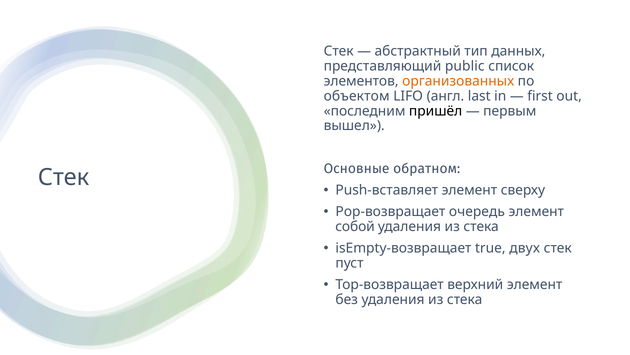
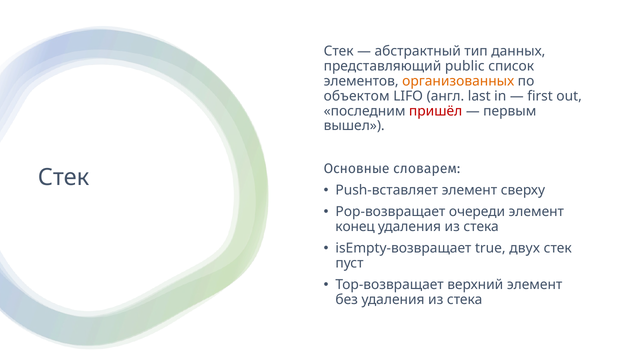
пришёл colour: black -> red (436, 111)
обратном: обратном -> словарем (427, 169)
очередь: очередь -> очереди (477, 211)
собой: собой -> конец (355, 226)
